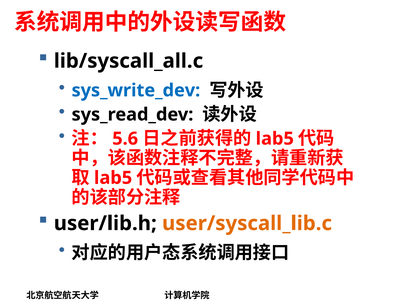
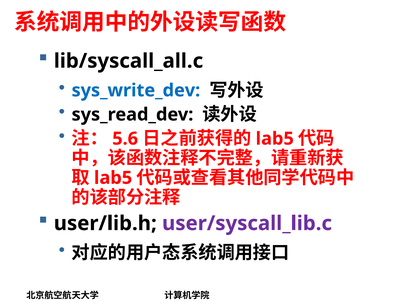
user/syscall_lib.c colour: orange -> purple (247, 223)
